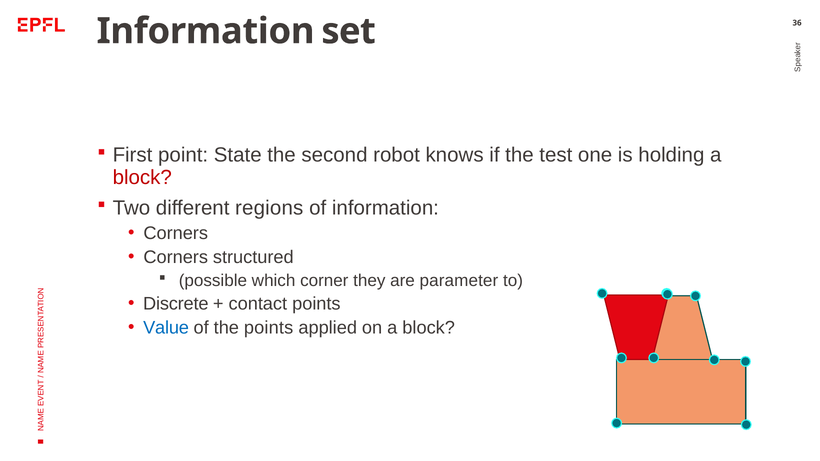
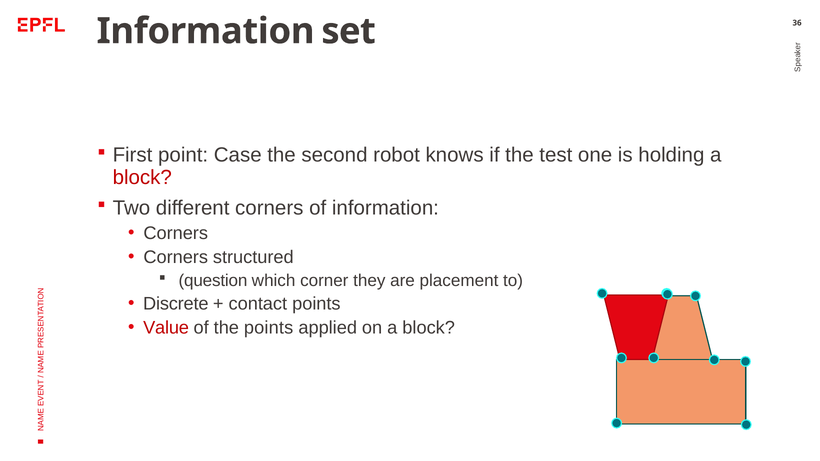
State: State -> Case (238, 155)
different regions: regions -> corners (269, 208)
possible: possible -> question (213, 281)
parameter: parameter -> placement (459, 281)
Value colour: blue -> red (166, 328)
